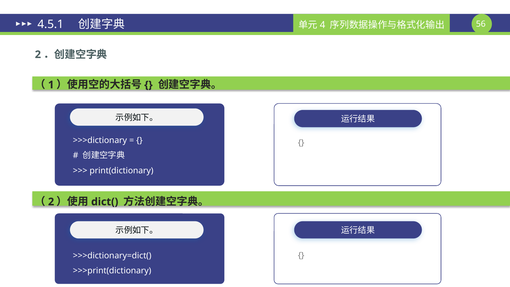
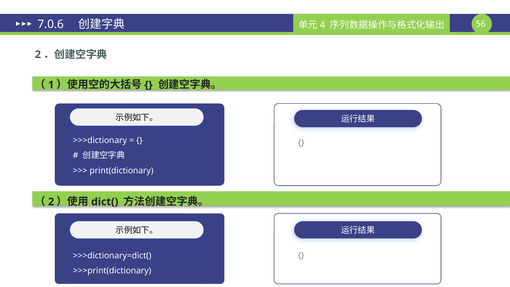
4.5.1: 4.5.1 -> 7.0.6 (51, 24)
